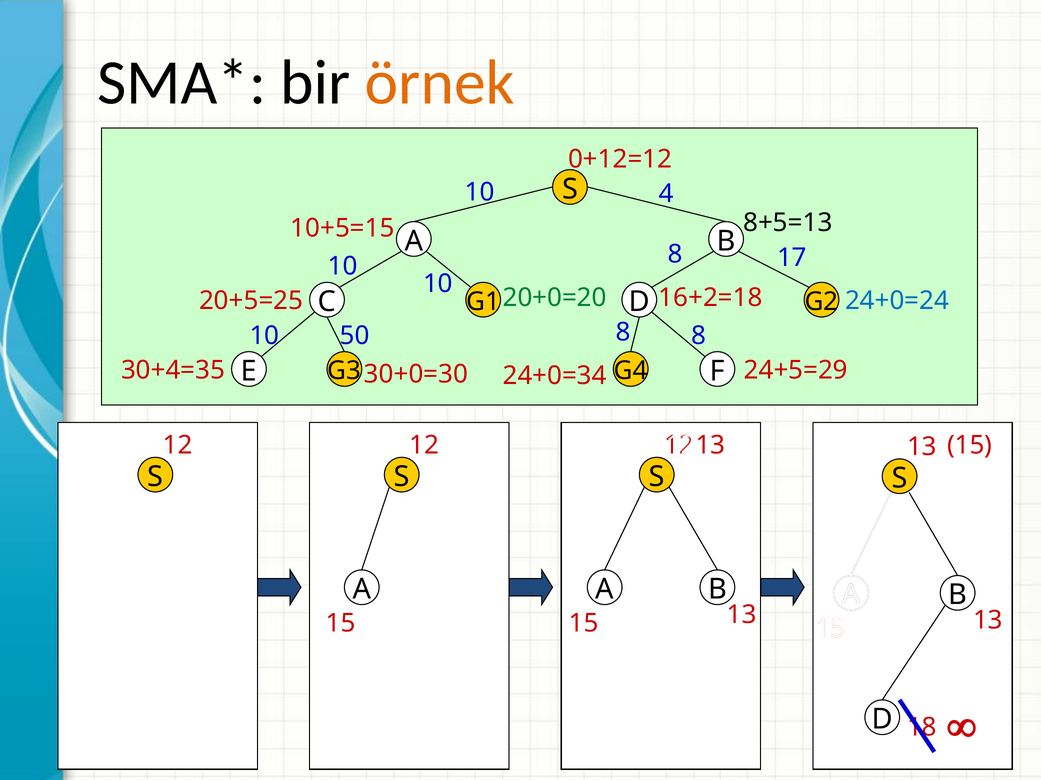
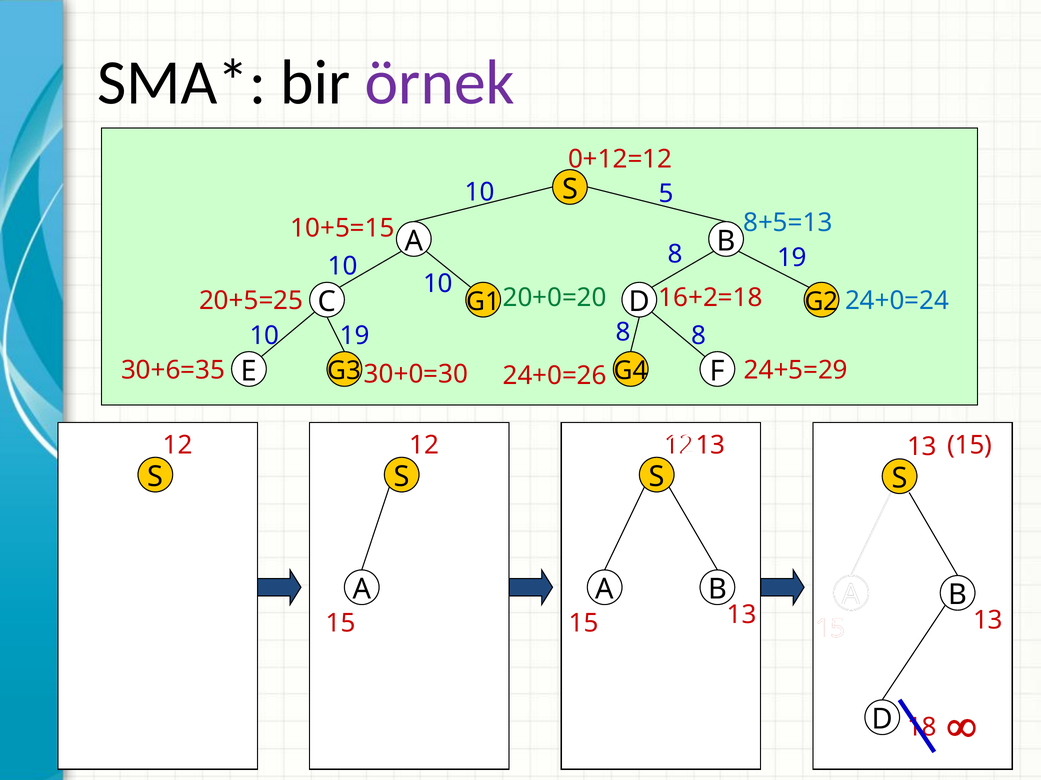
örnek colour: orange -> purple (440, 83)
4: 4 -> 5 (666, 194)
8+5=13 colour: black -> blue (788, 223)
8 17: 17 -> 19 (792, 258)
10 50: 50 -> 19 (355, 336)
30+4=35: 30+4=35 -> 30+6=35 (173, 371)
24+0=34: 24+0=34 -> 24+0=26 (555, 376)
